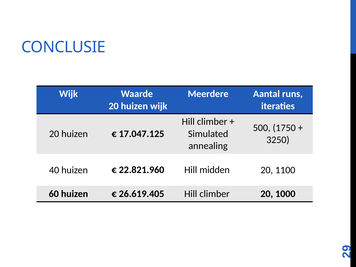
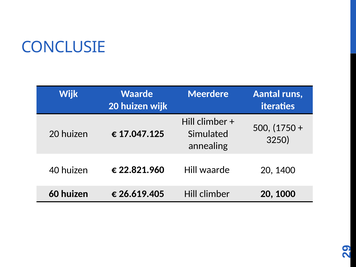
Hill midden: midden -> waarde (215, 170)
1100: 1100 -> 1400 (285, 170)
